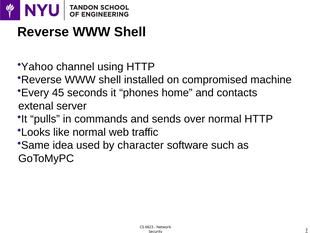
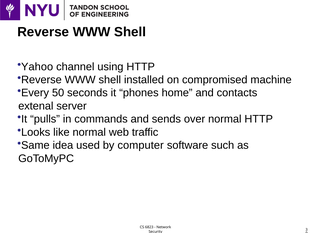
45: 45 -> 50 (58, 93)
character: character -> computer (141, 145)
